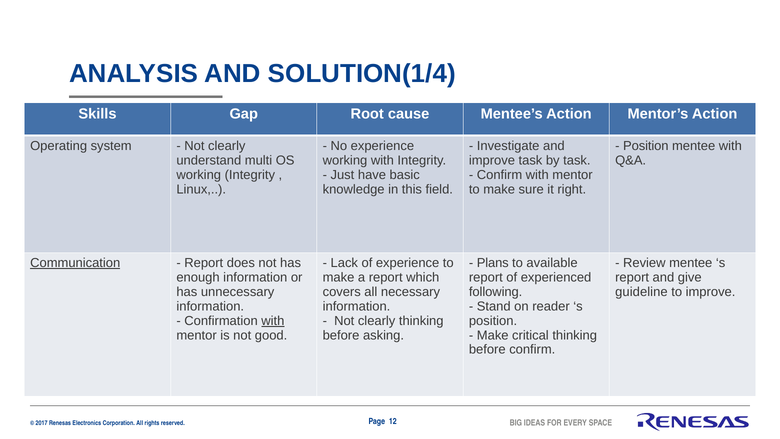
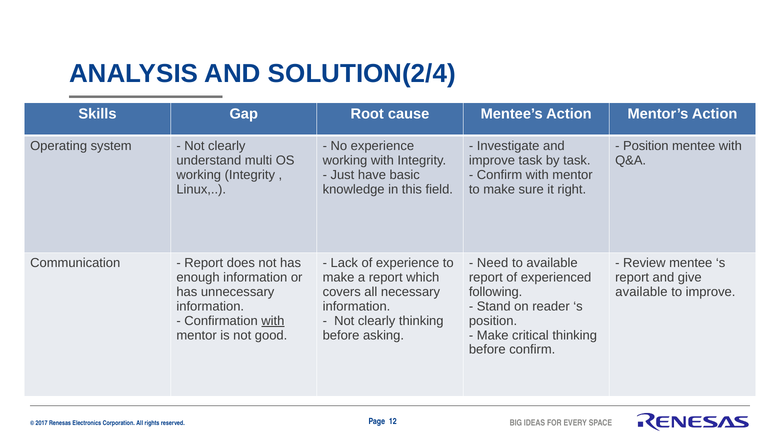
SOLUTION(1/4: SOLUTION(1/4 -> SOLUTION(2/4 (362, 74)
Communication underline: present -> none (75, 263)
Plans: Plans -> Need (493, 263)
guideline: guideline -> available (641, 292)
